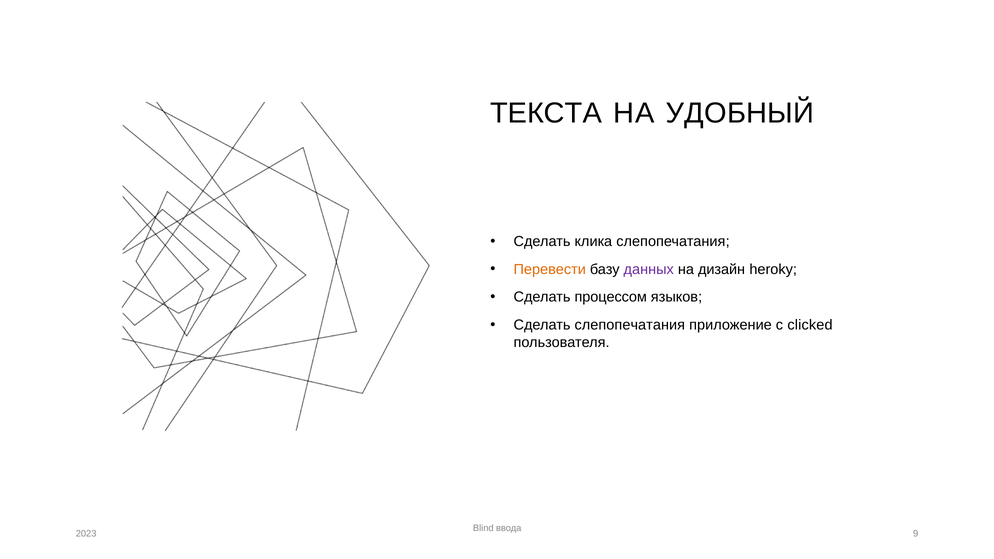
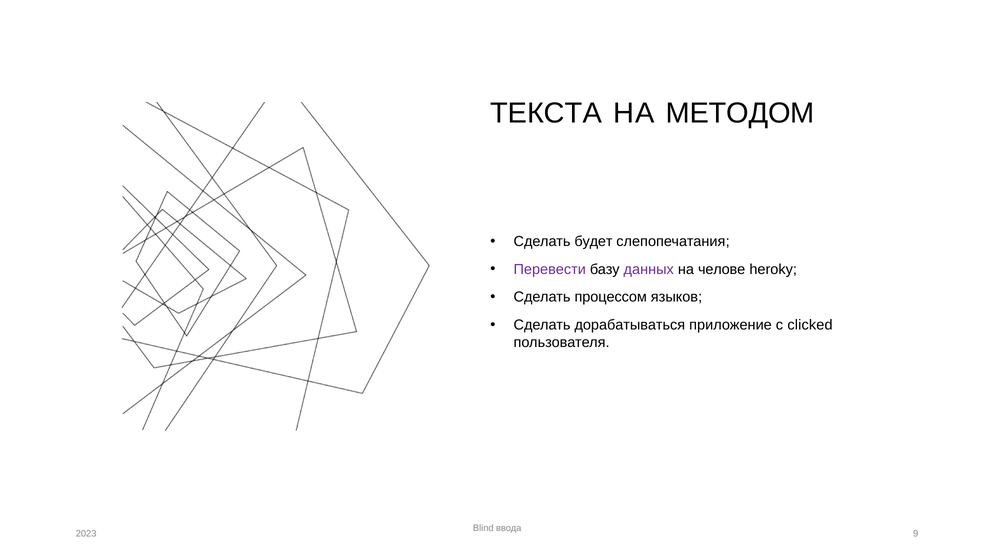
УДОБНЫЙ: УДОБНЫЙ -> МЕТОДОМ (740, 113)
клика: клика -> будет (593, 242)
Перевести colour: orange -> purple (550, 269)
дизайн: дизайн -> челове (722, 269)
Сделать слепопечатания: слепопечатания -> дорабатываться (630, 325)
